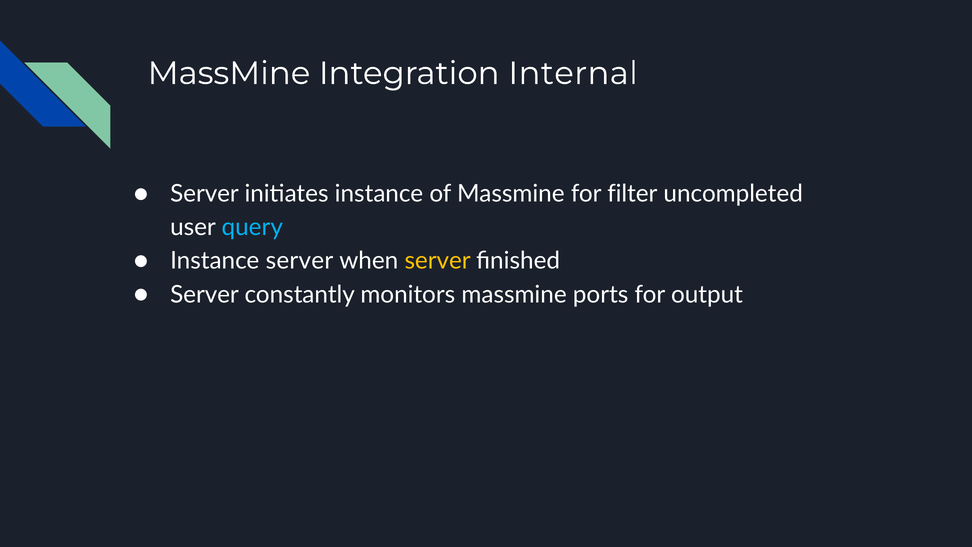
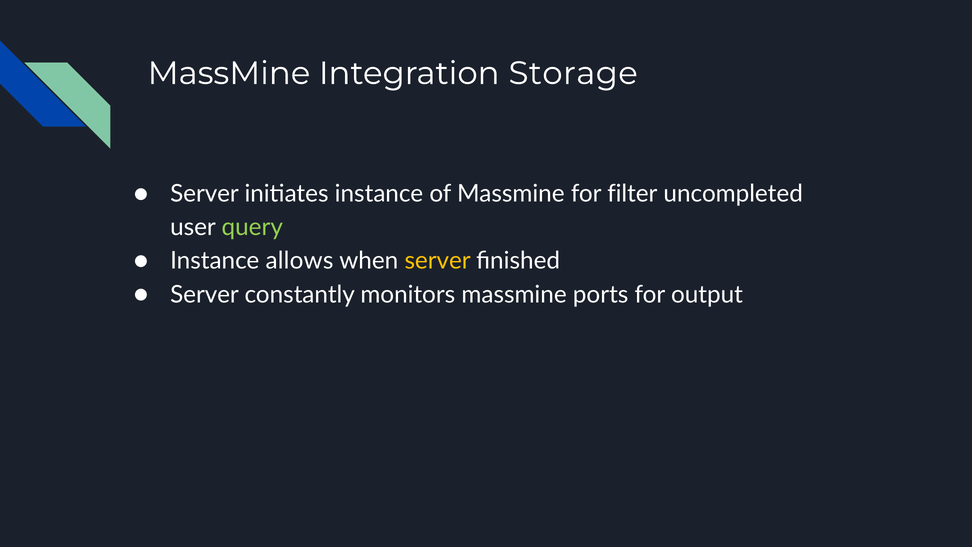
Internal: Internal -> Storage (573, 73)
query colour: light blue -> light green (252, 227)
Instance server: server -> allows (299, 261)
